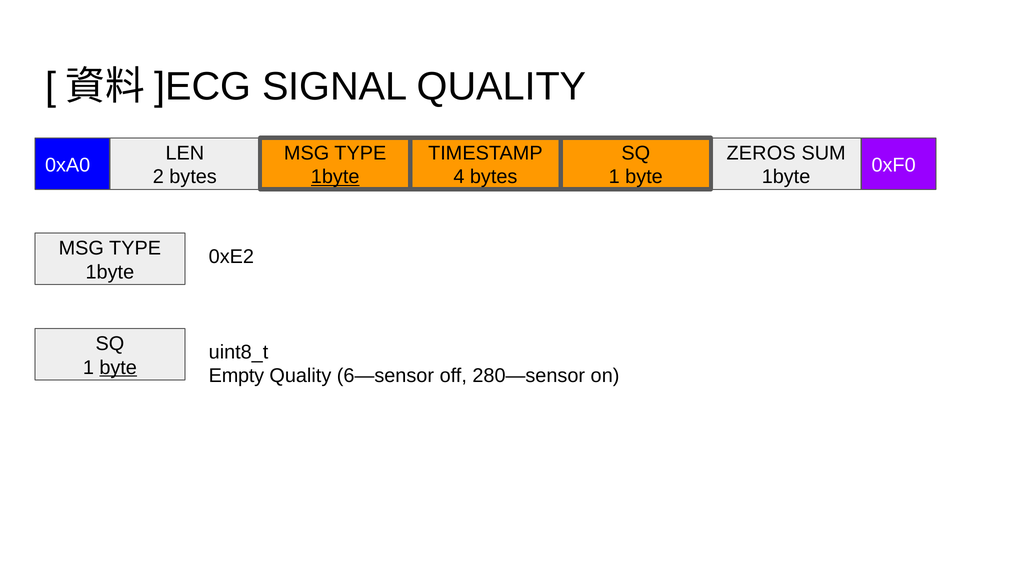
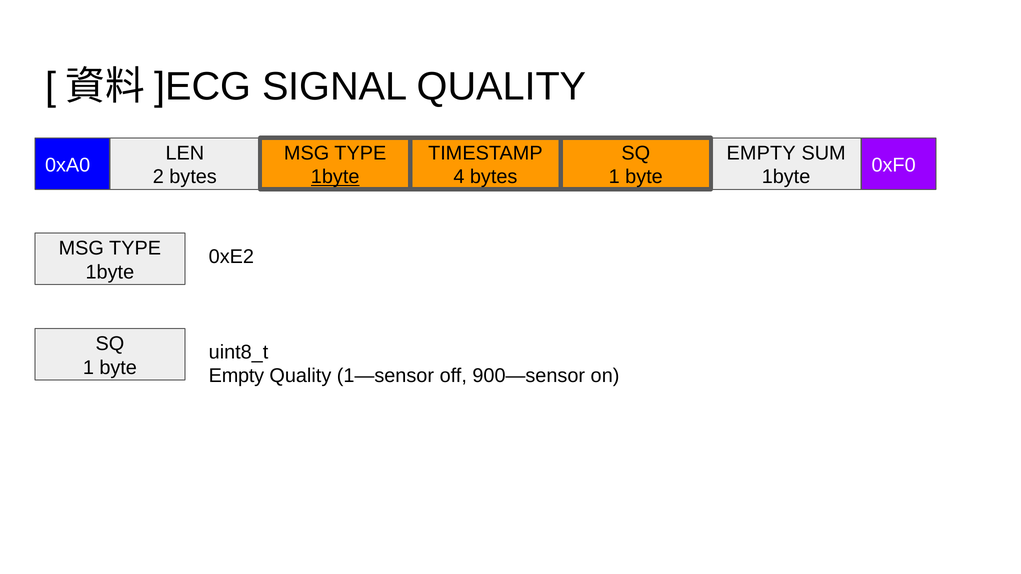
ZEROS: ZEROS -> EMPTY (761, 153)
byte underline: present -> none (118, 368)
6—sensor: 6—sensor -> 1—sensor (385, 376)
280—sensor: 280—sensor -> 900—sensor (529, 376)
